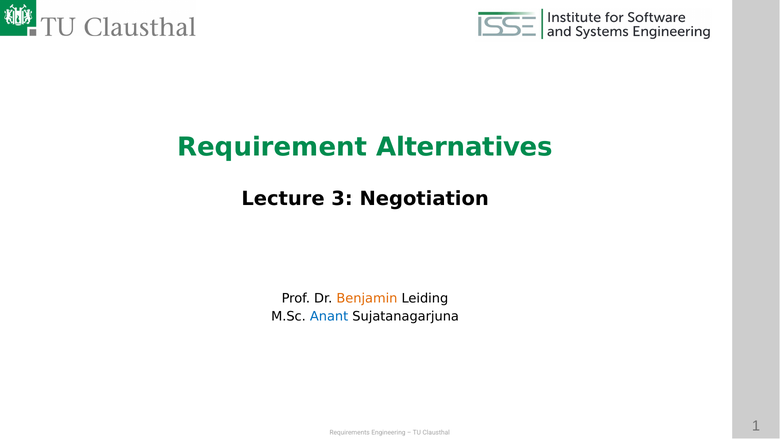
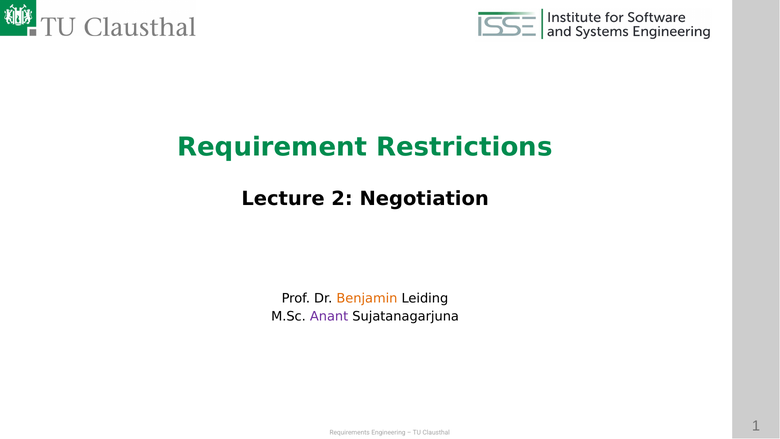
Alternatives: Alternatives -> Restrictions (464, 147)
3: 3 -> 2 (342, 198)
Anant colour: blue -> purple (329, 316)
